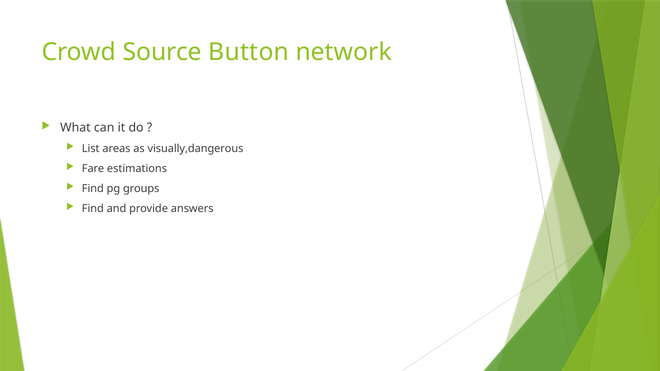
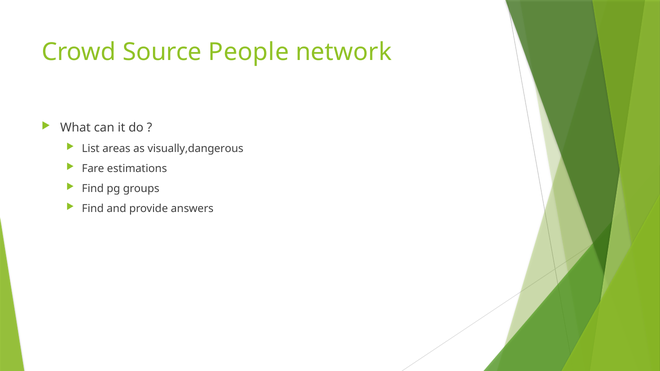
Button: Button -> People (249, 52)
